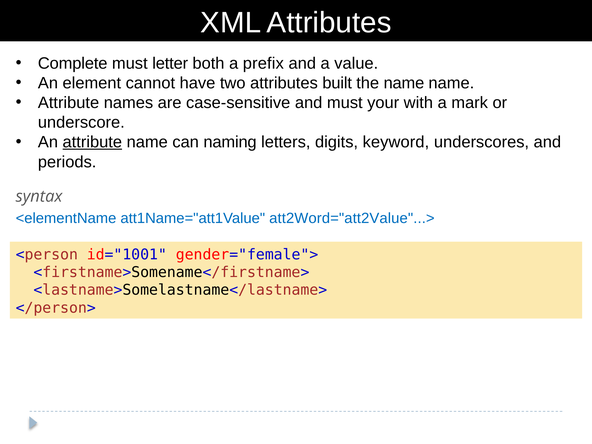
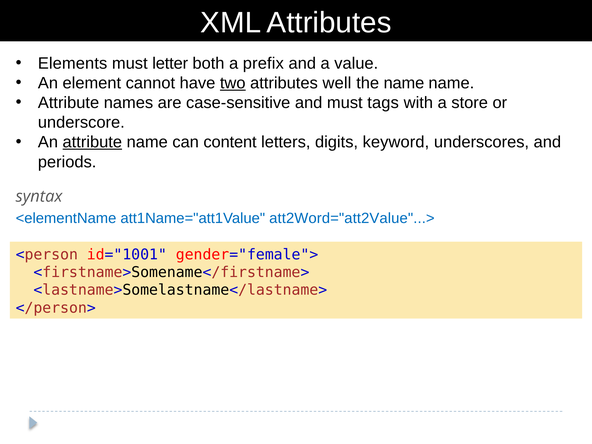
Complete: Complete -> Elements (73, 63)
two underline: none -> present (233, 83)
built: built -> well (337, 83)
your: your -> tags (383, 103)
mark: mark -> store (470, 103)
naming: naming -> content (230, 142)
